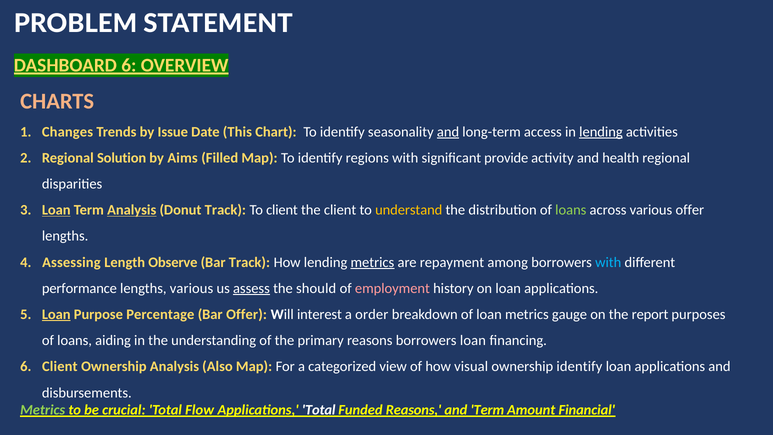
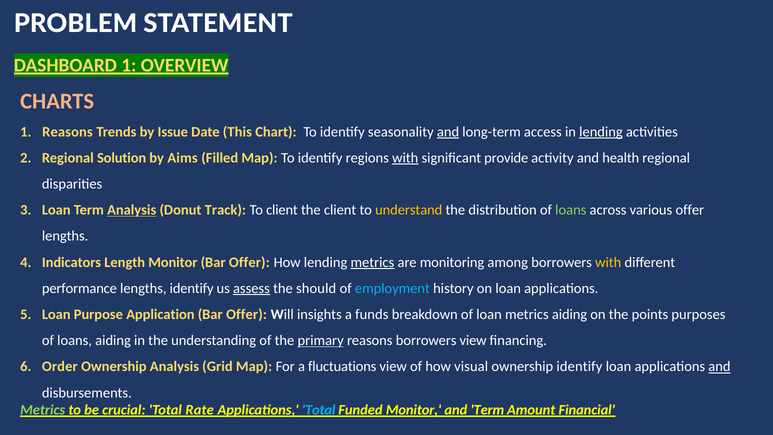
DASHBOARD 6: 6 -> 1 (129, 65)
Changes: Changes -> Reasons (67, 132)
with underline: none -> present (405, 158)
Loan underline: present -> none (56, 210)
Assessing: Assessing -> Indicators (72, 262)
Length Observe: Observe -> Monitor (173, 262)
Track: Track -> Offer (249, 262)
repayment: repayment -> monitoring (452, 262)
with colour: light blue -> yellow (608, 262)
lengths various: various -> identify (192, 288)
employment colour: pink -> light blue (392, 288)
Loan underline: present -> none (56, 314)
Percentage: Percentage -> Application (160, 314)
interest: interest -> insights (319, 314)
order: order -> funds (372, 314)
metrics gauge: gauge -> aiding (570, 314)
report: report -> points (650, 314)
primary underline: none -> present (321, 340)
borrowers loan: loan -> view (473, 340)
Client: Client -> Order (60, 366)
Also: Also -> Grid (217, 366)
categorized: categorized -> fluctuations (342, 366)
and underline: none -> present (719, 366)
Flow: Flow -> Rate (200, 410)
Total colour: white -> light blue (319, 410)
Funded Reasons: Reasons -> Monitor (414, 410)
